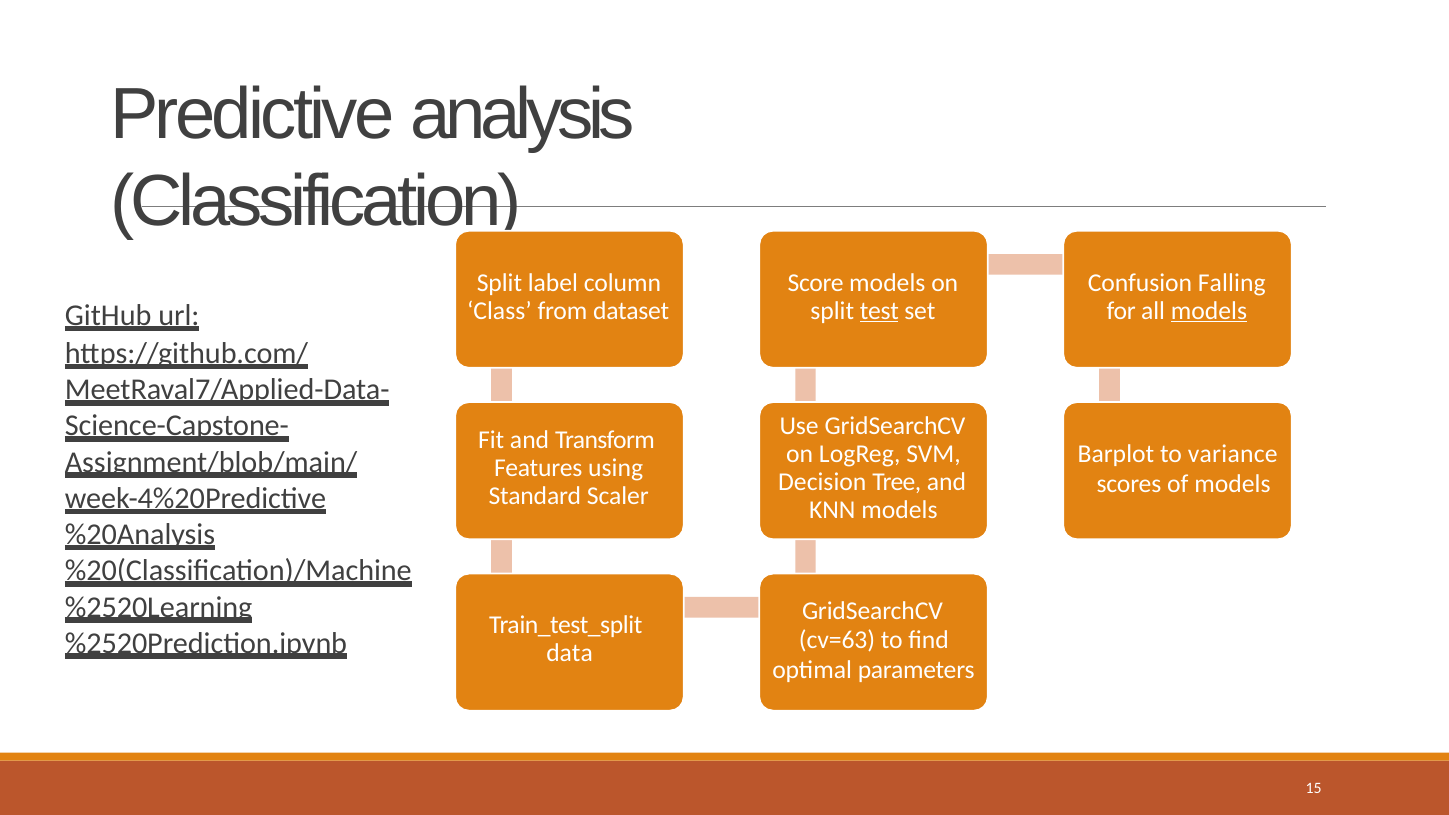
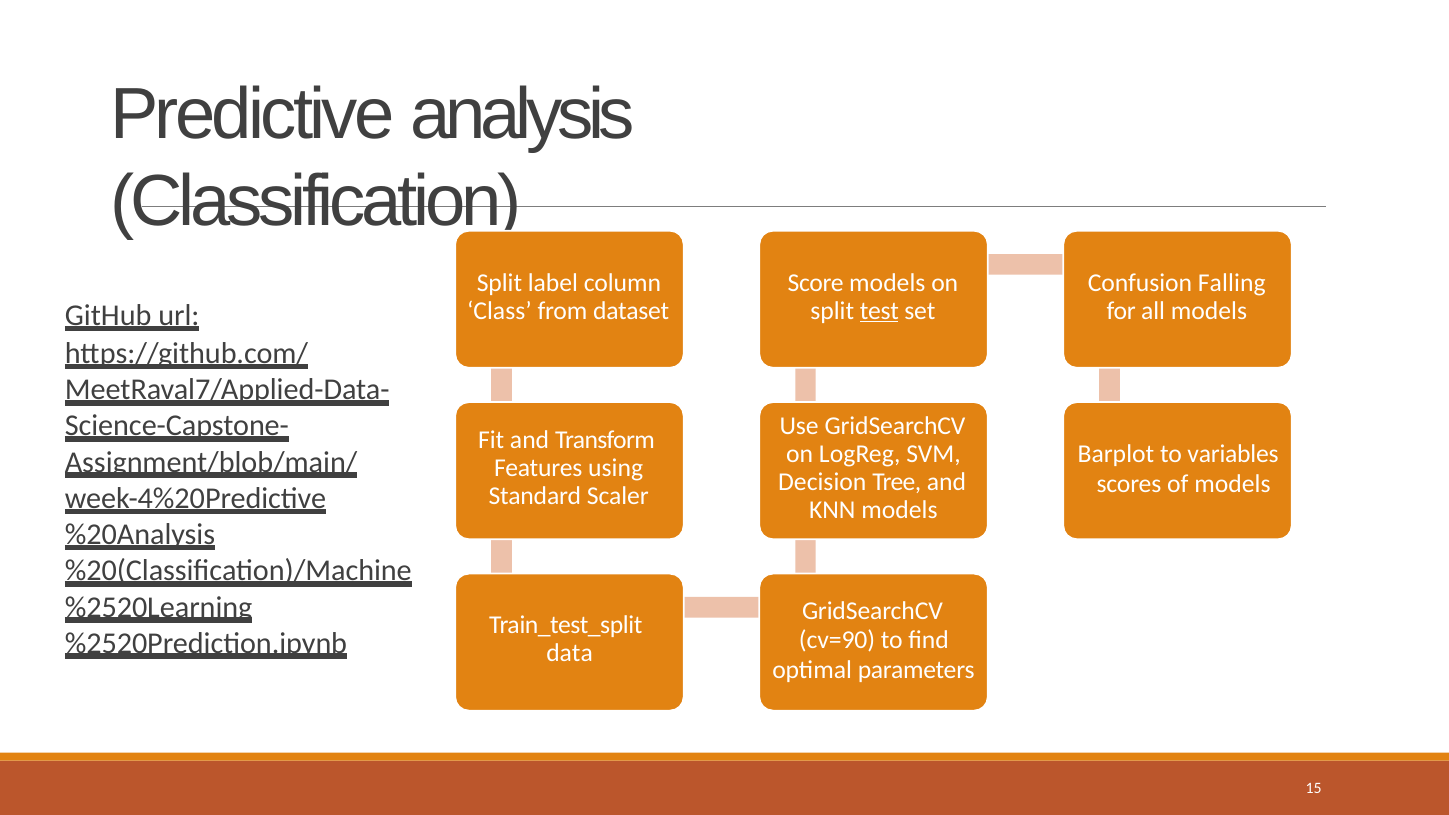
models underline: present -> none (1209, 311)
variance: variance -> variables (1233, 454)
cv=63: cv=63 -> cv=90 (837, 640)
